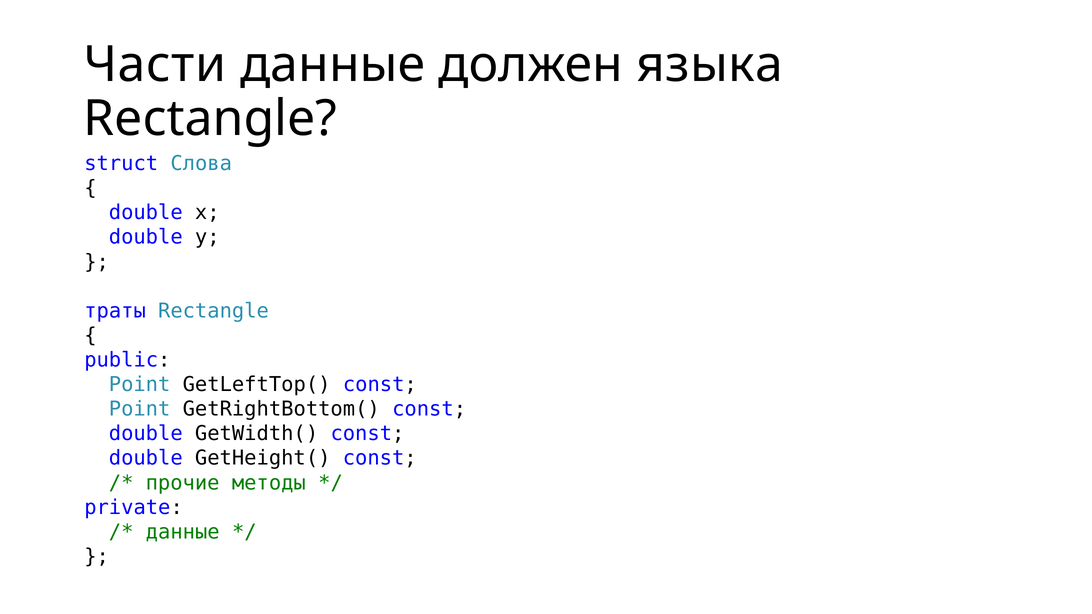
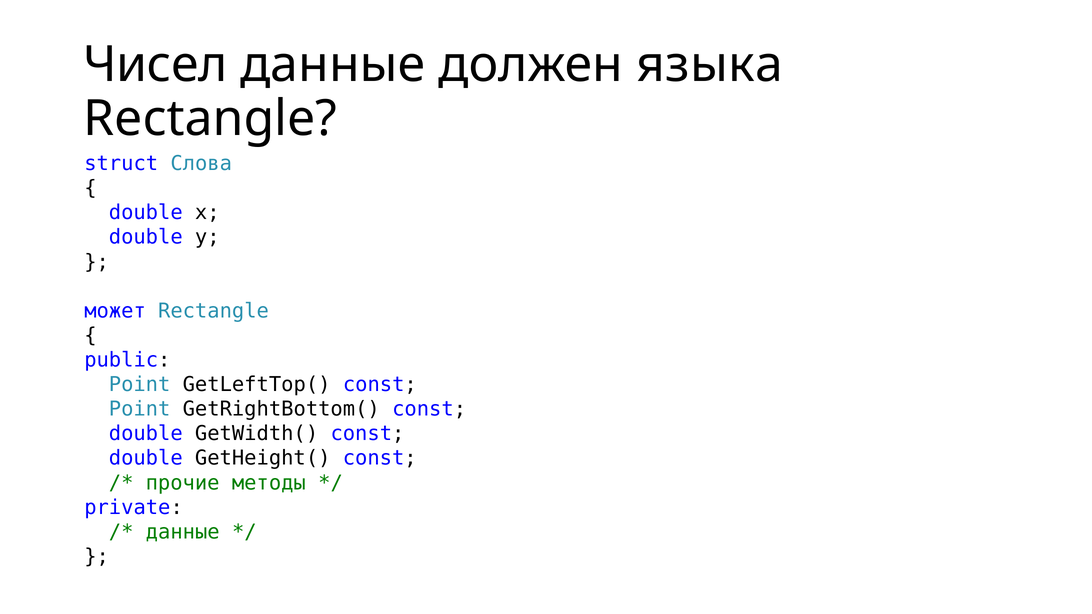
Части: Части -> Чисел (155, 65)
траты: траты -> может (115, 311)
